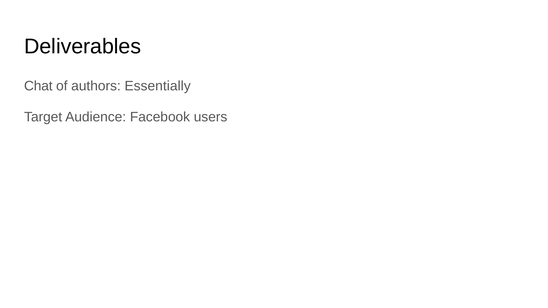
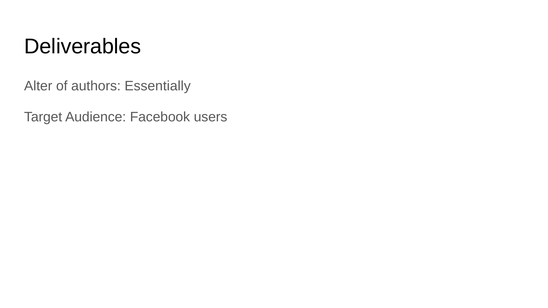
Chat: Chat -> Alter (38, 86)
